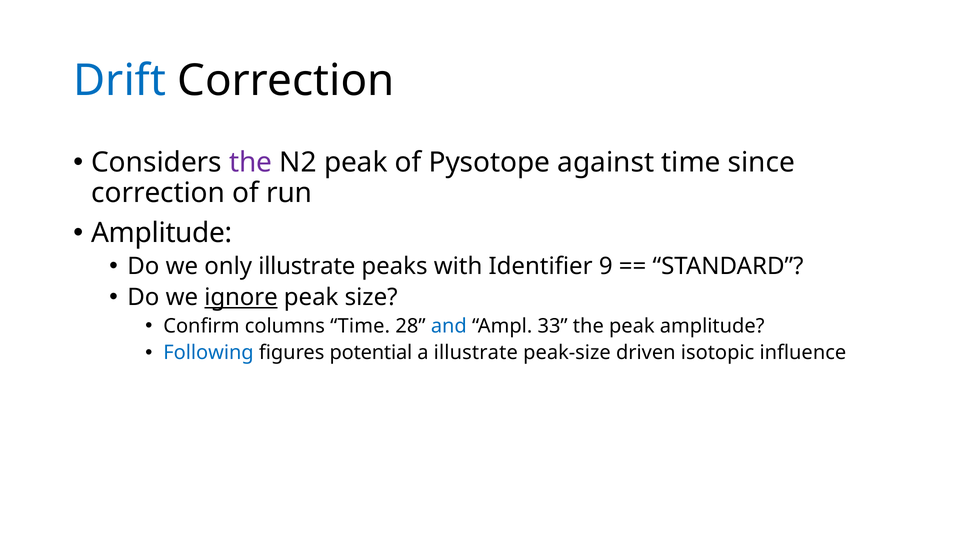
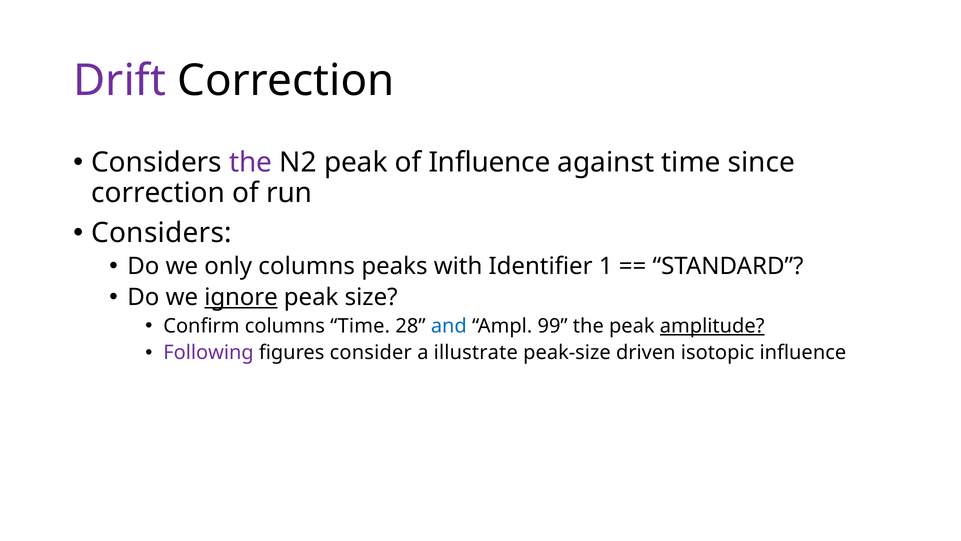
Drift colour: blue -> purple (120, 81)
of Pysotope: Pysotope -> Influence (490, 162)
Amplitude: Amplitude -> Considers (162, 233)
only illustrate: illustrate -> columns (307, 266)
9: 9 -> 1 (606, 266)
33: 33 -> 99 (553, 326)
amplitude underline: none -> present (712, 326)
Following colour: blue -> purple (209, 353)
potential: potential -> consider (371, 353)
